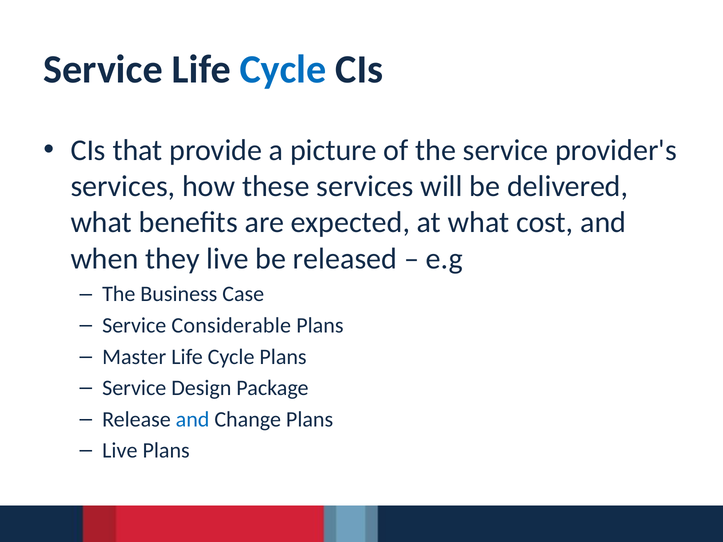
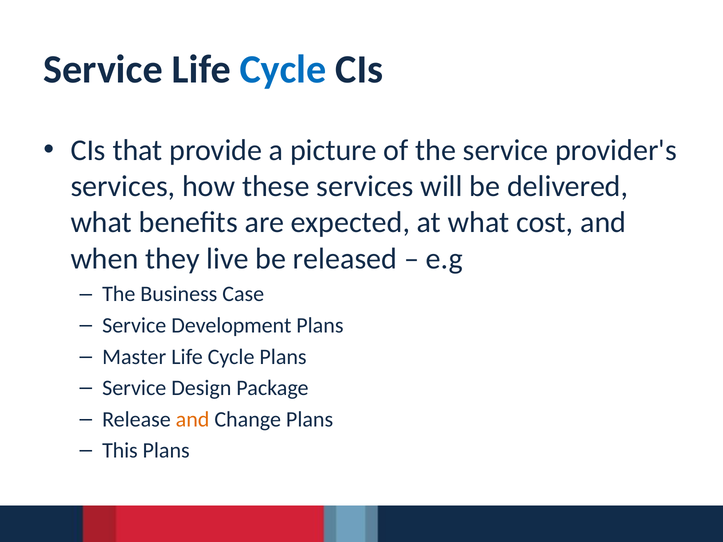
Considerable: Considerable -> Development (231, 326)
and colour: blue -> orange (193, 420)
Live: Live -> This (120, 451)
